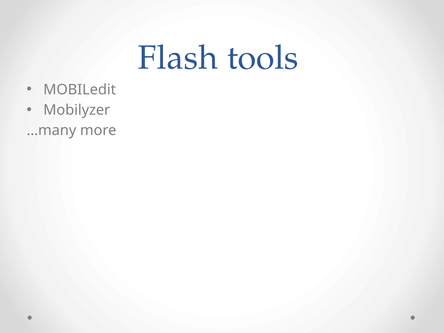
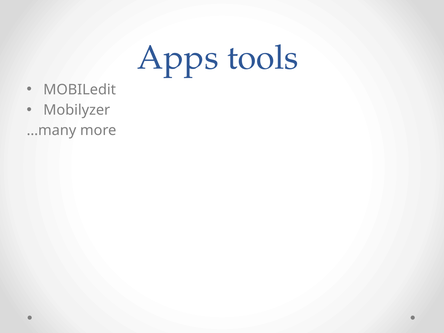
Flash: Flash -> Apps (178, 58)
